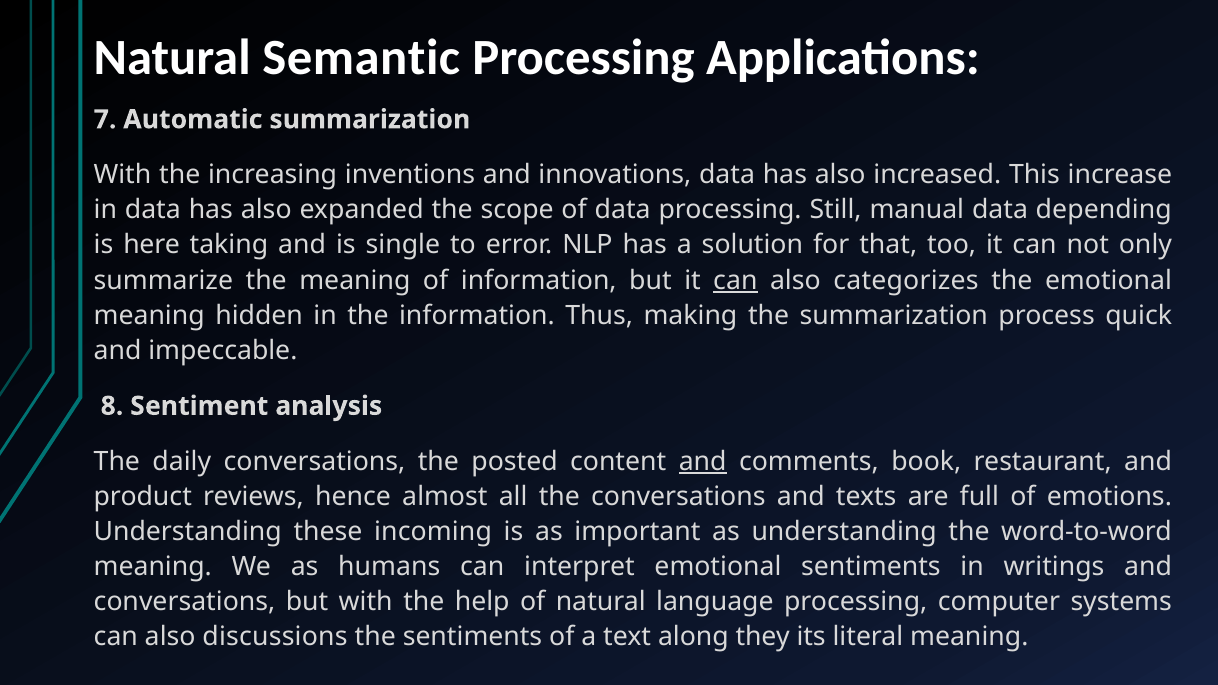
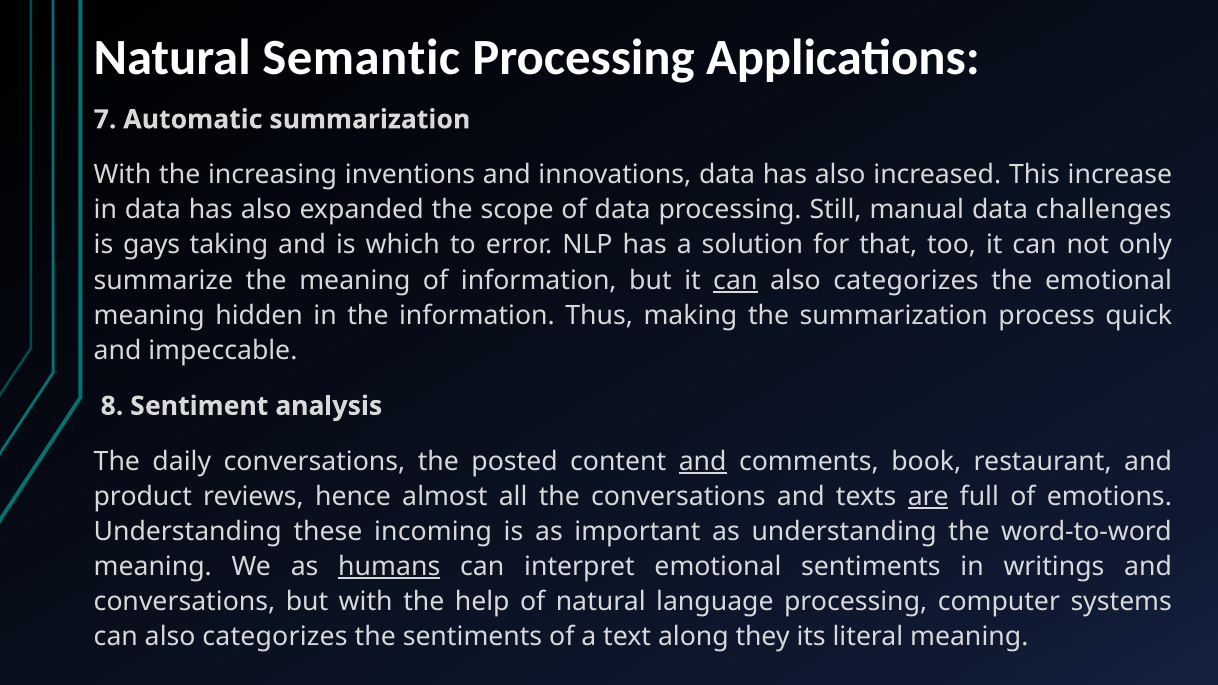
depending: depending -> challenges (1104, 210)
here: here -> gays (152, 245)
single: single -> which (403, 245)
are underline: none -> present (928, 497)
humans underline: none -> present (389, 567)
discussions: discussions -> categorizes (275, 637)
